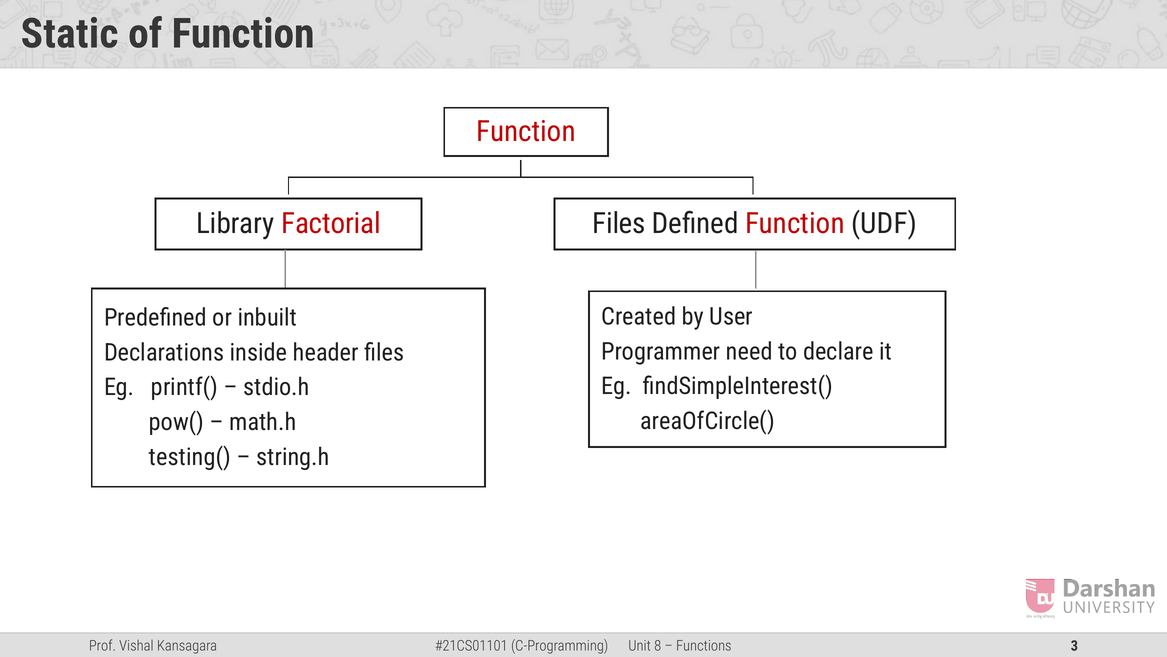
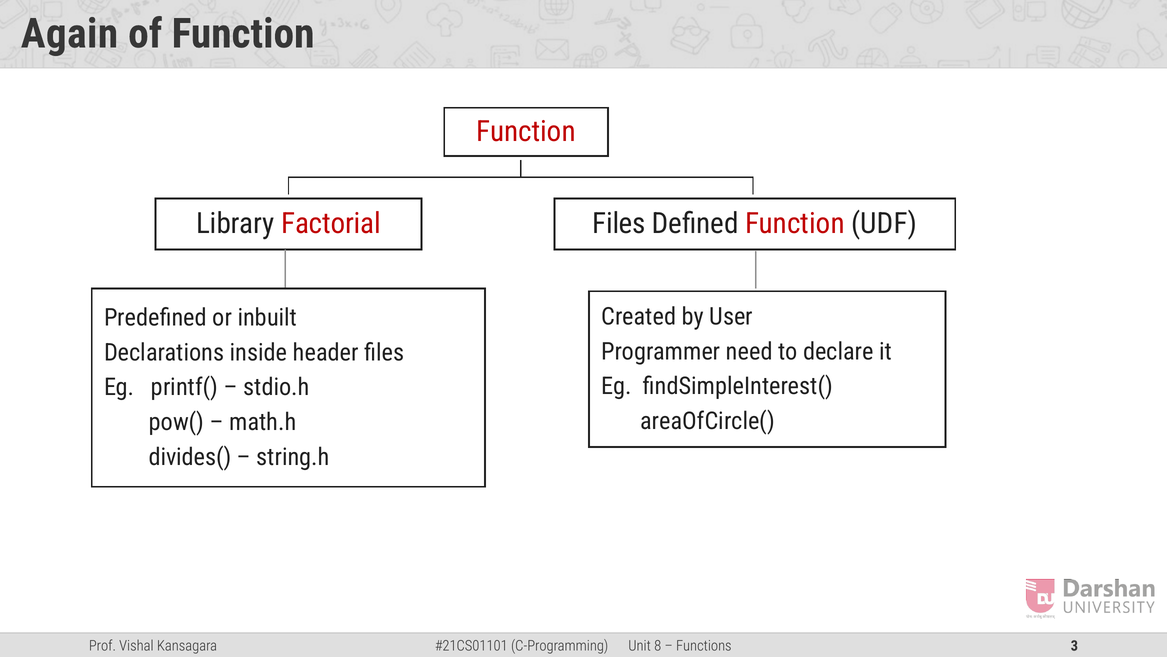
Static: Static -> Again (69, 34)
testing(: testing( -> divides( (190, 457)
